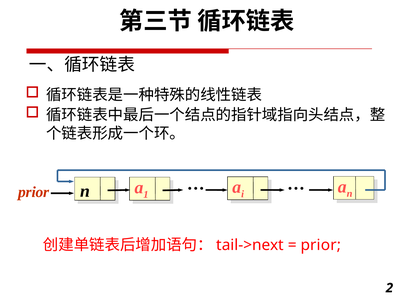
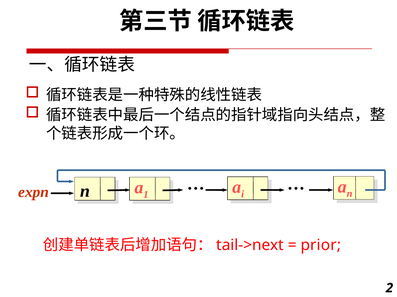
prior: prior -> expn (34, 192)
